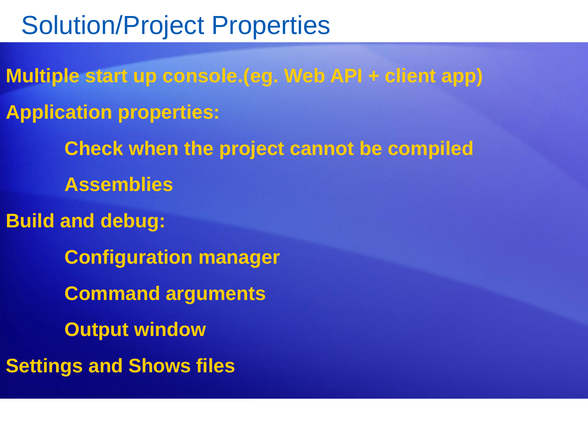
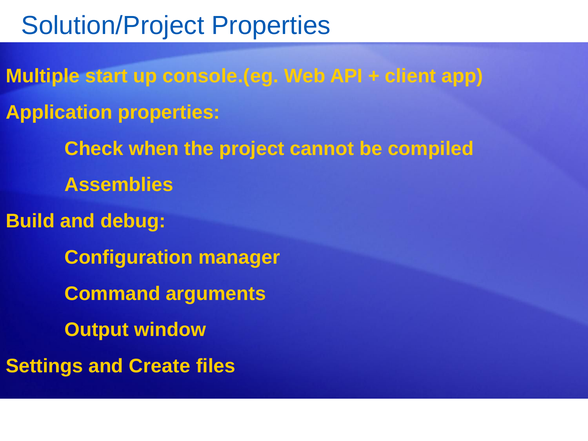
Shows: Shows -> Create (160, 366)
